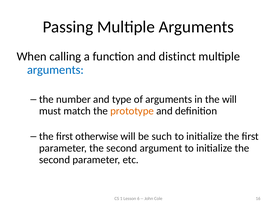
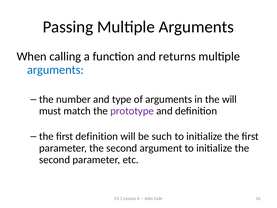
distinct: distinct -> returns (177, 56)
prototype colour: orange -> purple (132, 111)
first otherwise: otherwise -> definition (97, 136)
